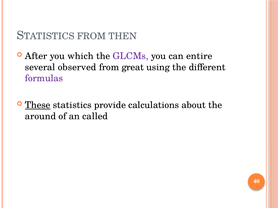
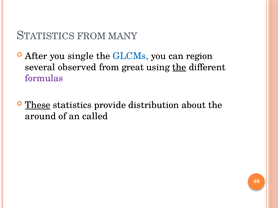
THEN: THEN -> MANY (123, 36)
which: which -> single (81, 56)
GLCMs colour: purple -> blue (131, 56)
entire: entire -> region (199, 56)
the underline: none -> present (179, 67)
calculations: calculations -> distribution (154, 105)
